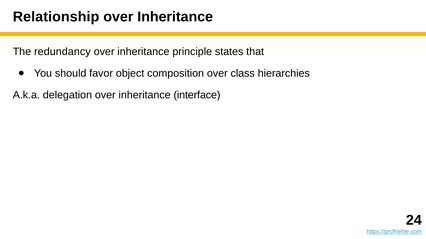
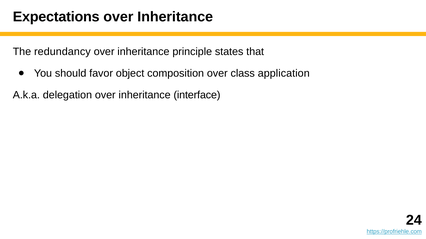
Relationship: Relationship -> Expectations (56, 17)
hierarchies: hierarchies -> application (284, 73)
